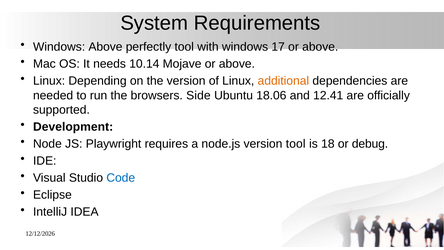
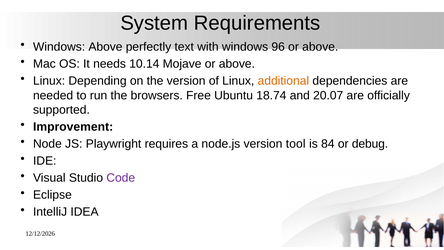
perfectly tool: tool -> text (184, 47)
17: 17 -> 96 (278, 47)
Side: Side -> Free (198, 95)
18.06: 18.06 -> 18.74 (271, 95)
12.41: 12.41 -> 20.07 (328, 95)
Development: Development -> Improvement (73, 127)
18: 18 -> 84 (328, 144)
Code colour: blue -> purple (121, 178)
